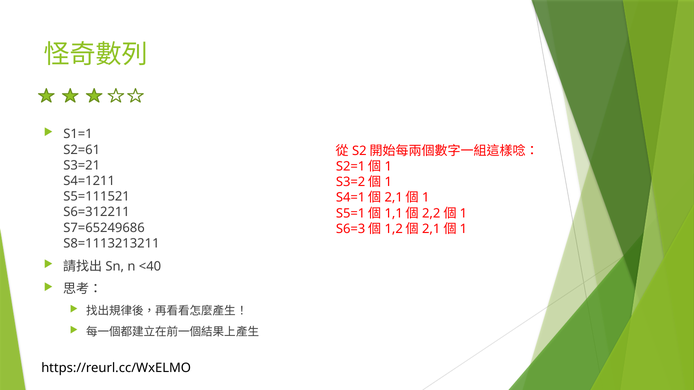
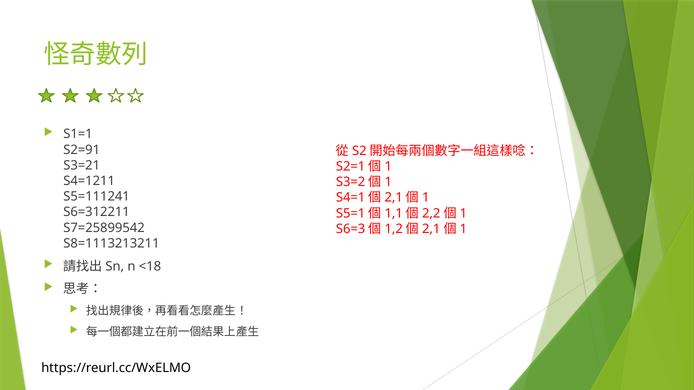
S2=61: S2=61 -> S2=91 (82, 150)
S5=111521: S5=111521 -> S5=111241 (97, 197)
S7=65249686: S7=65249686 -> S7=25899542 (104, 228)
<40: <40 -> <18 (150, 266)
